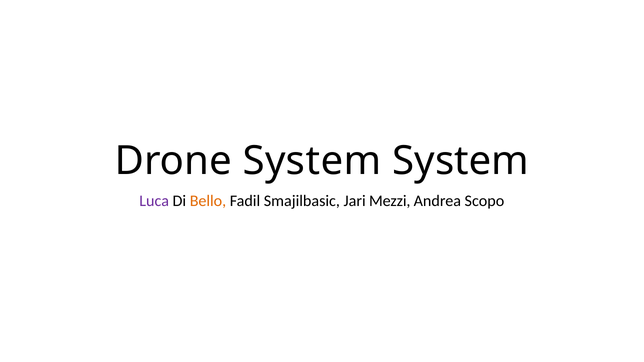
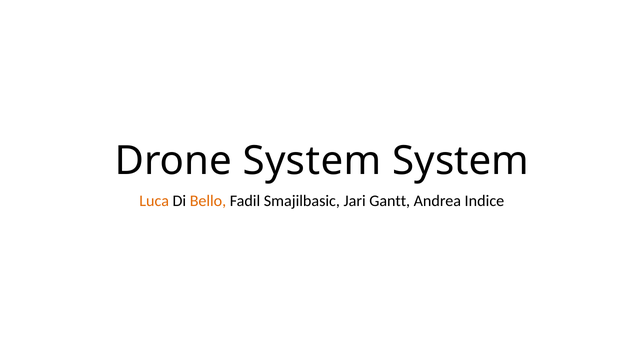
Luca colour: purple -> orange (154, 201)
Mezzi: Mezzi -> Gantt (390, 201)
Scopo: Scopo -> Indice (484, 201)
